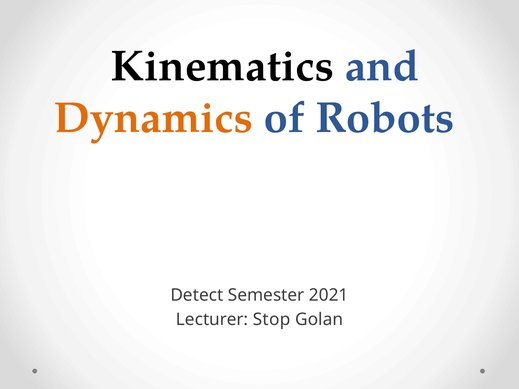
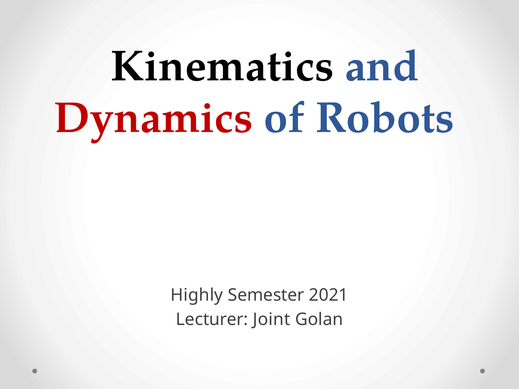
Dynamics colour: orange -> red (153, 118)
Detect: Detect -> Highly (197, 295)
Stop: Stop -> Joint (272, 320)
